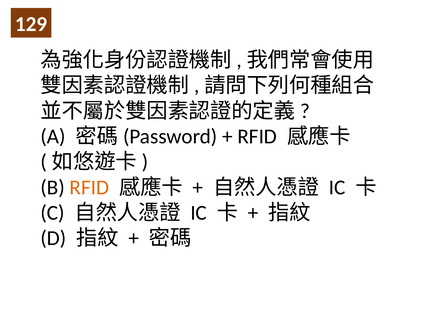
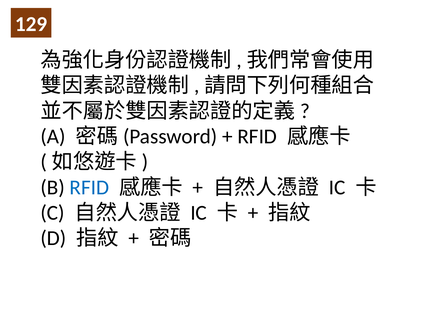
RFID colour: orange -> blue (89, 187)
